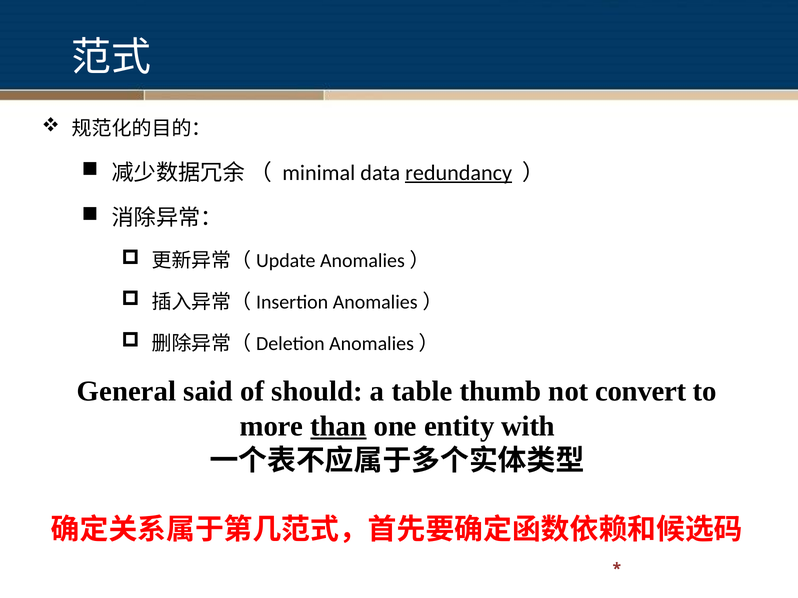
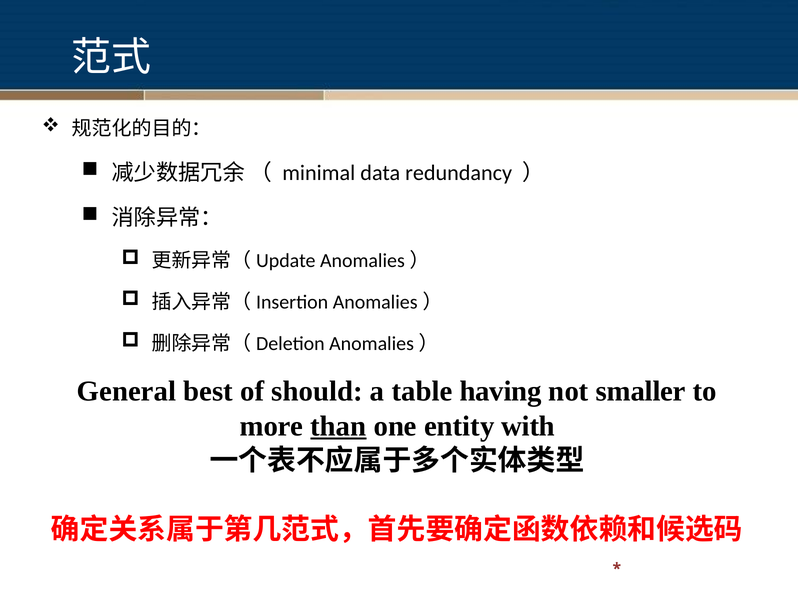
redundancy underline: present -> none (459, 173)
said: said -> best (208, 392)
thumb: thumb -> having (501, 392)
convert: convert -> smaller (641, 392)
